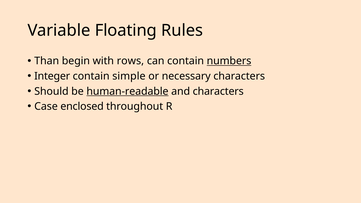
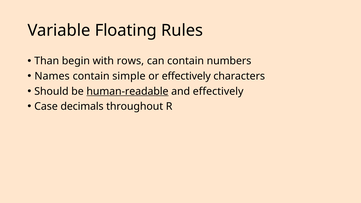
numbers underline: present -> none (229, 61)
Integer: Integer -> Names (52, 76)
or necessary: necessary -> effectively (186, 76)
and characters: characters -> effectively (218, 91)
enclosed: enclosed -> decimals (82, 106)
